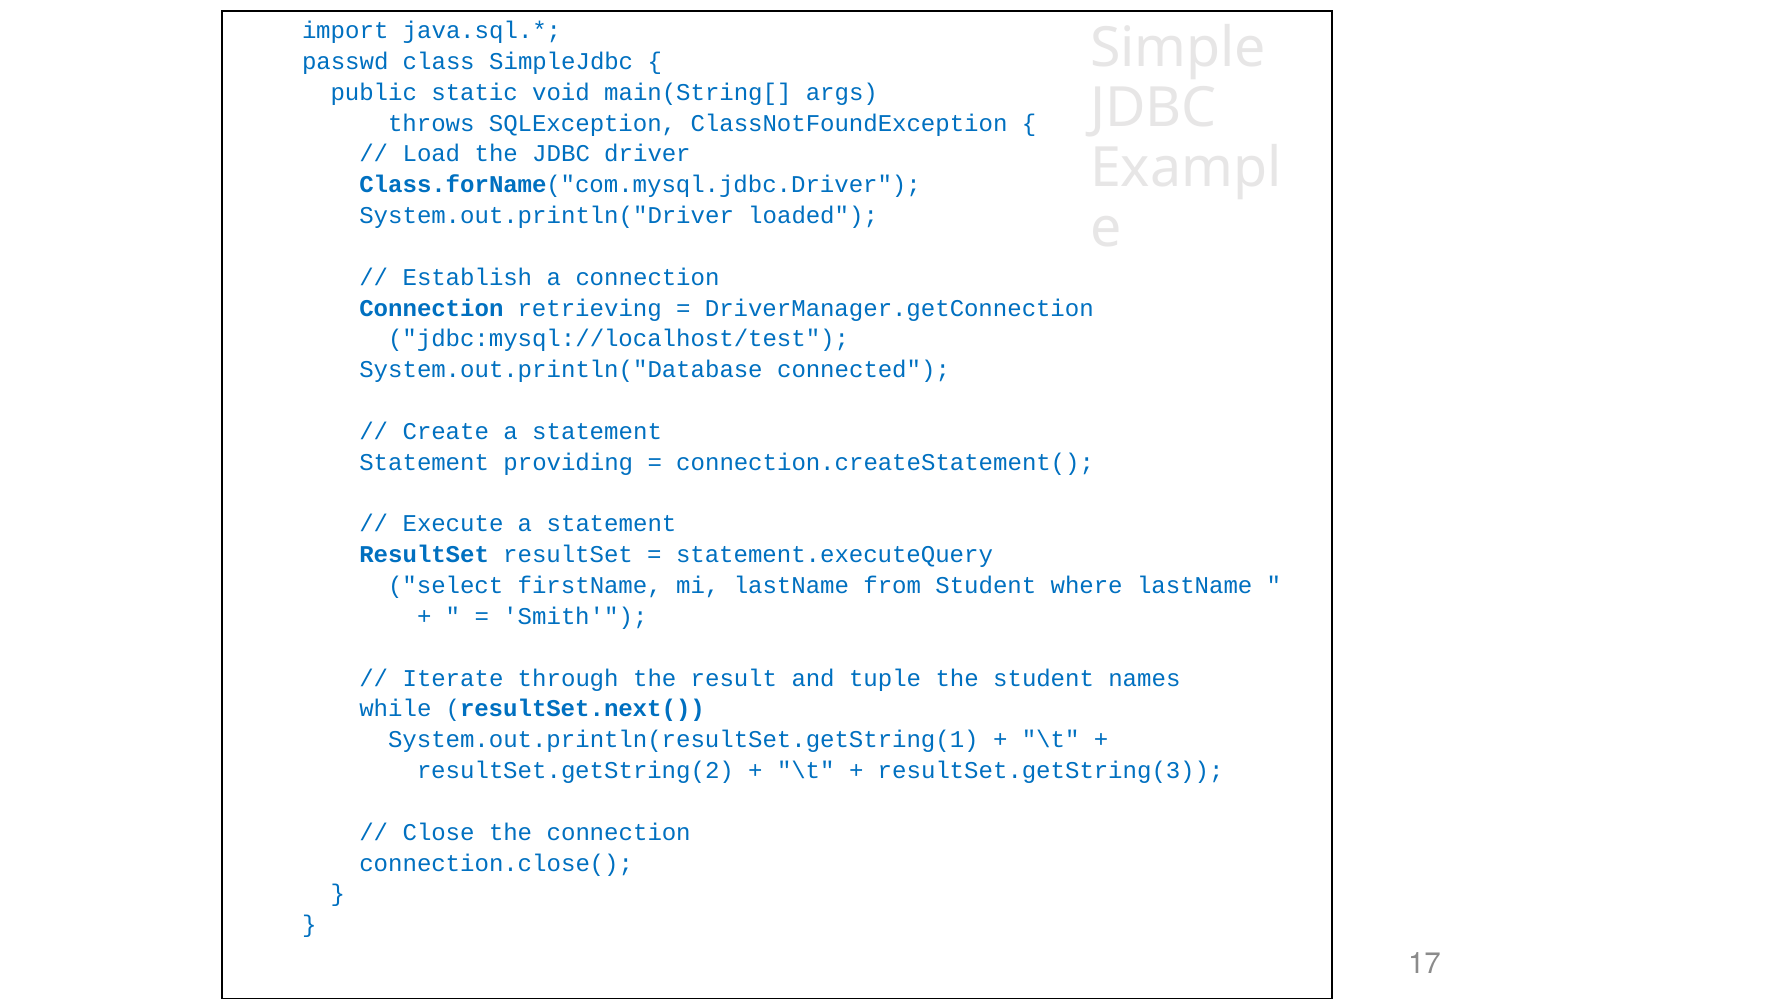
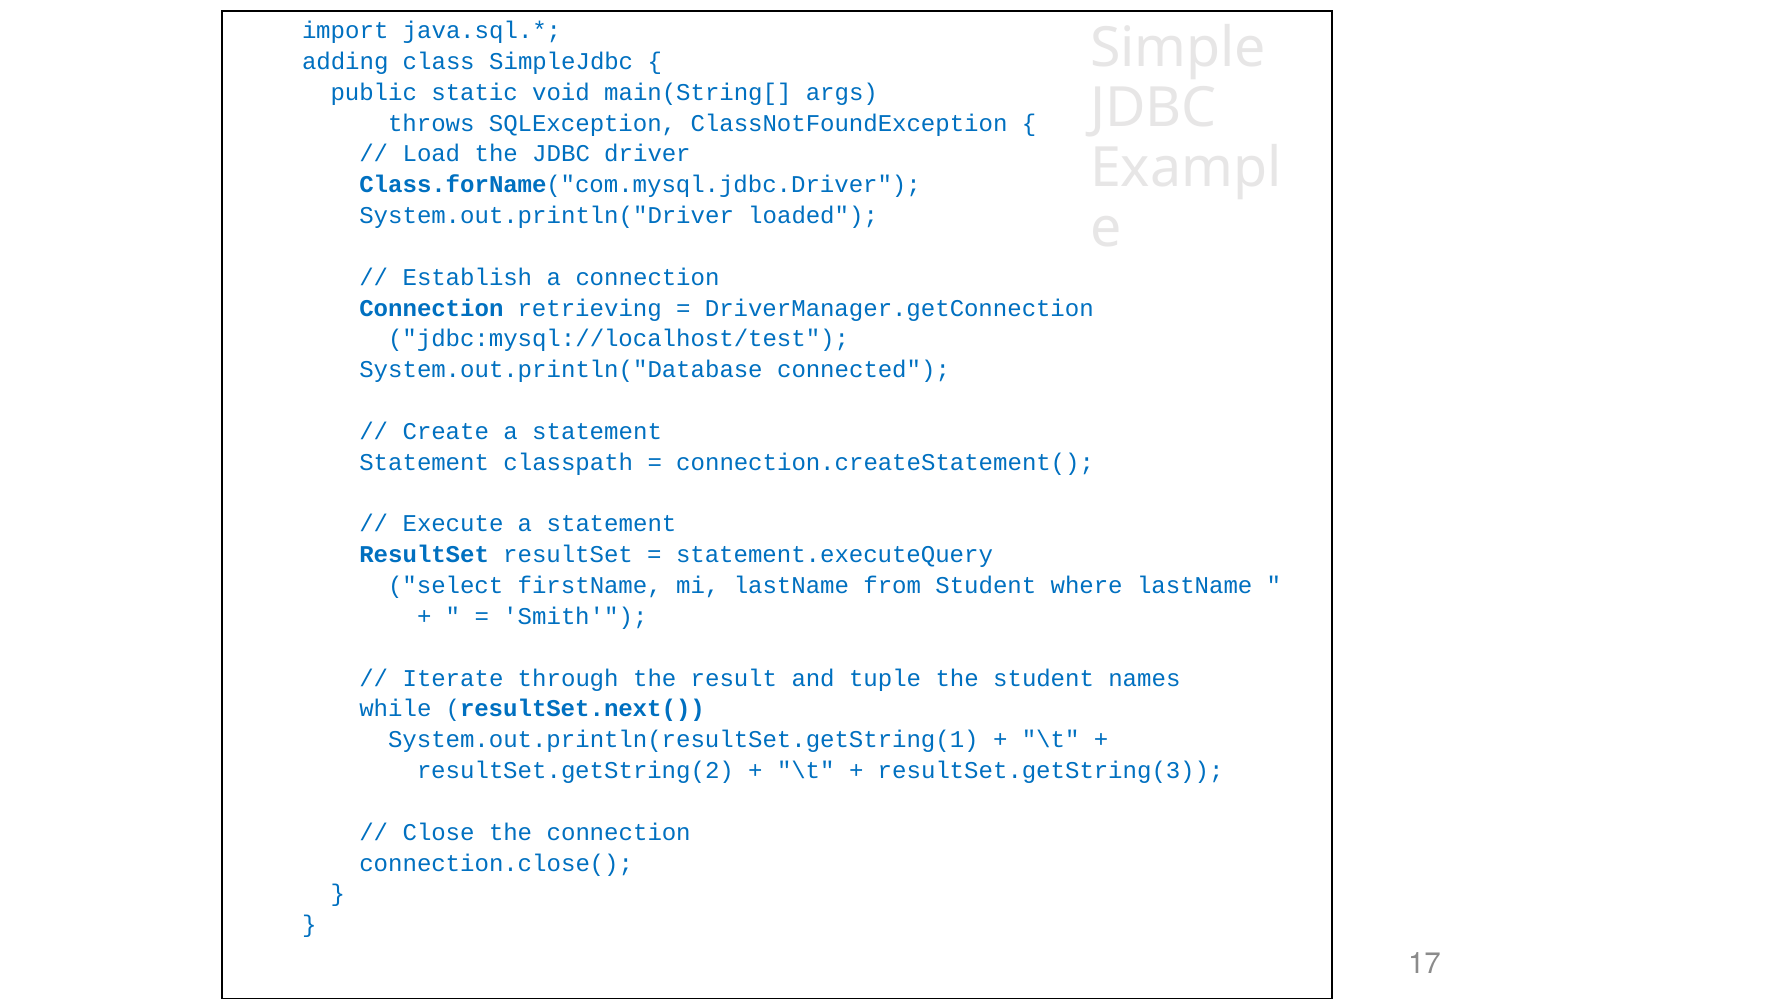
passwd: passwd -> adding (345, 61)
providing: providing -> classpath (568, 462)
